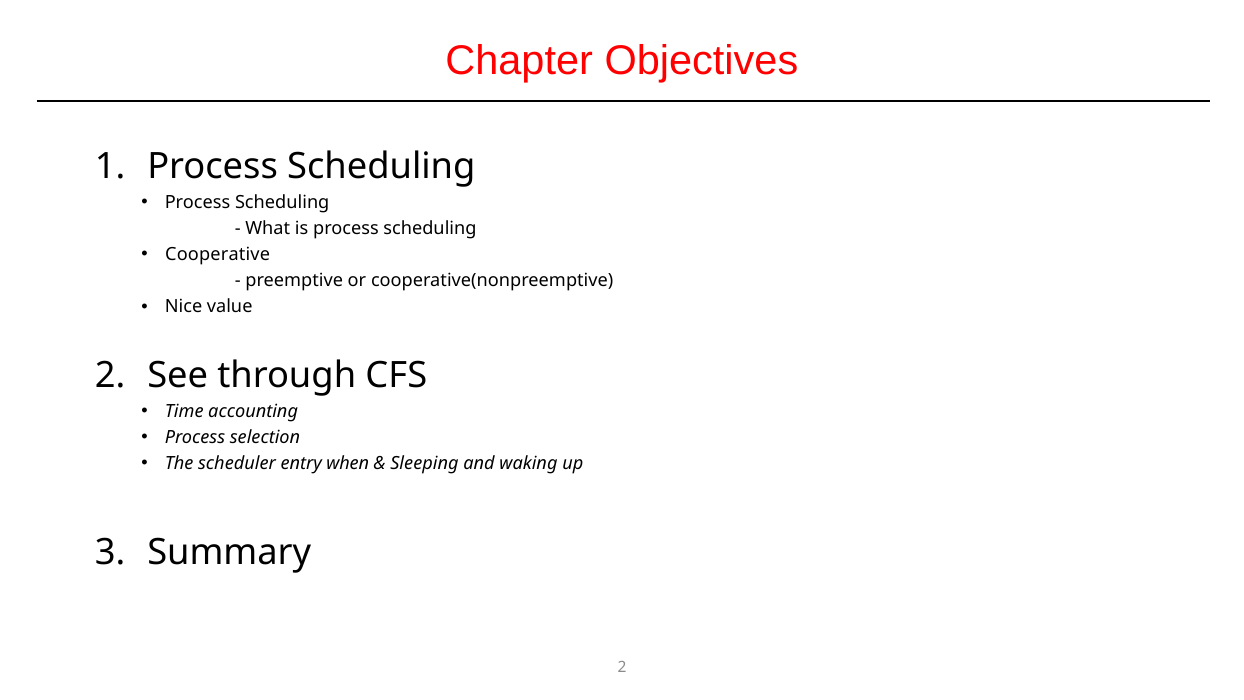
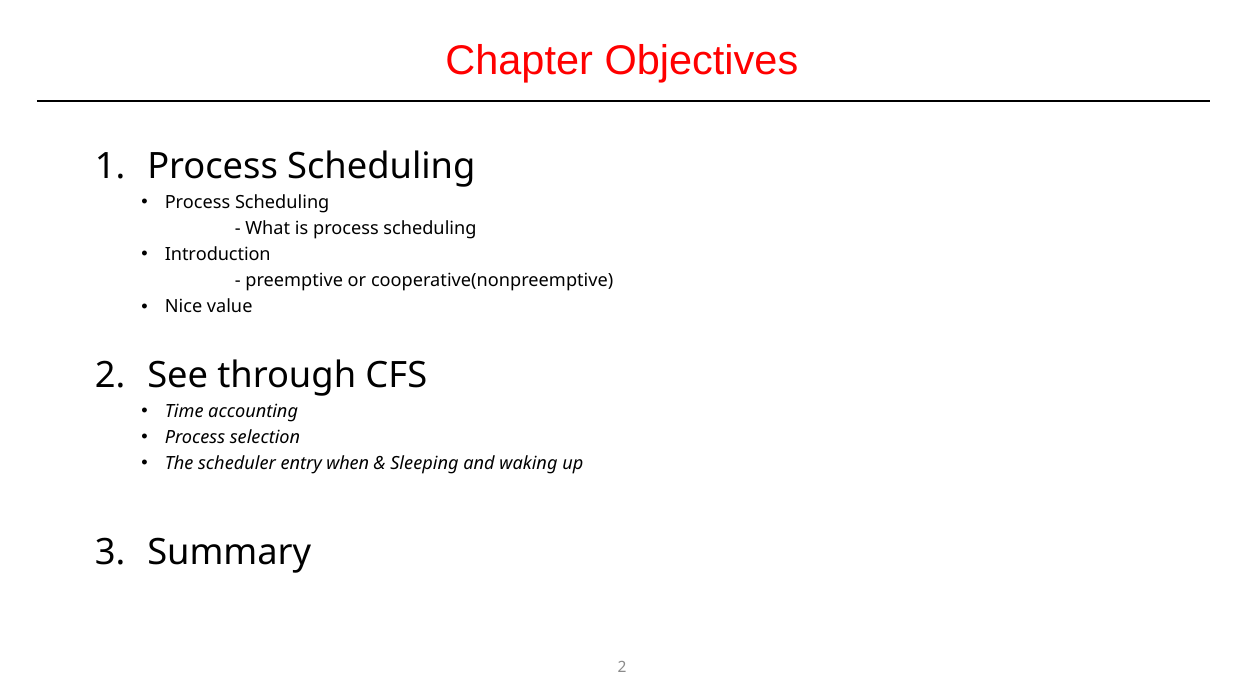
Cooperative: Cooperative -> Introduction (218, 254)
